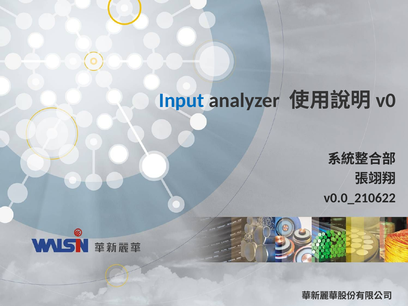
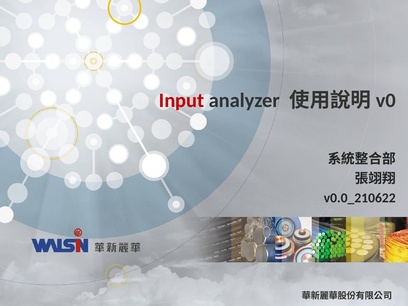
Input colour: blue -> red (182, 100)
